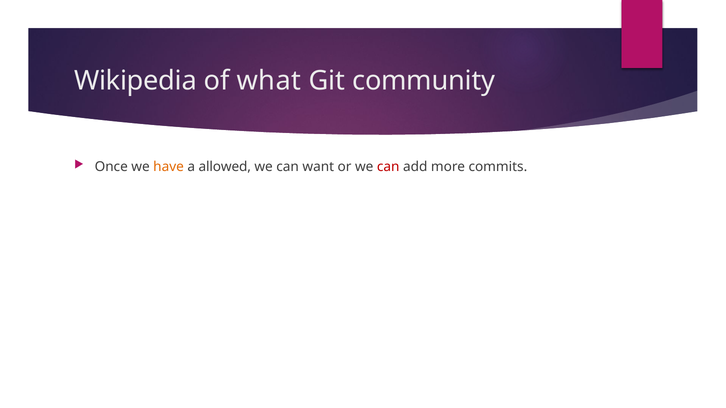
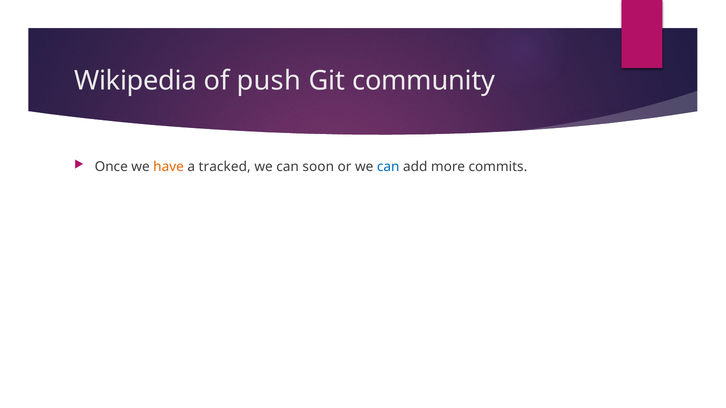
what: what -> push (269, 81)
allowed: allowed -> tracked (225, 167)
want: want -> soon (318, 167)
can colour: red -> blue (388, 167)
